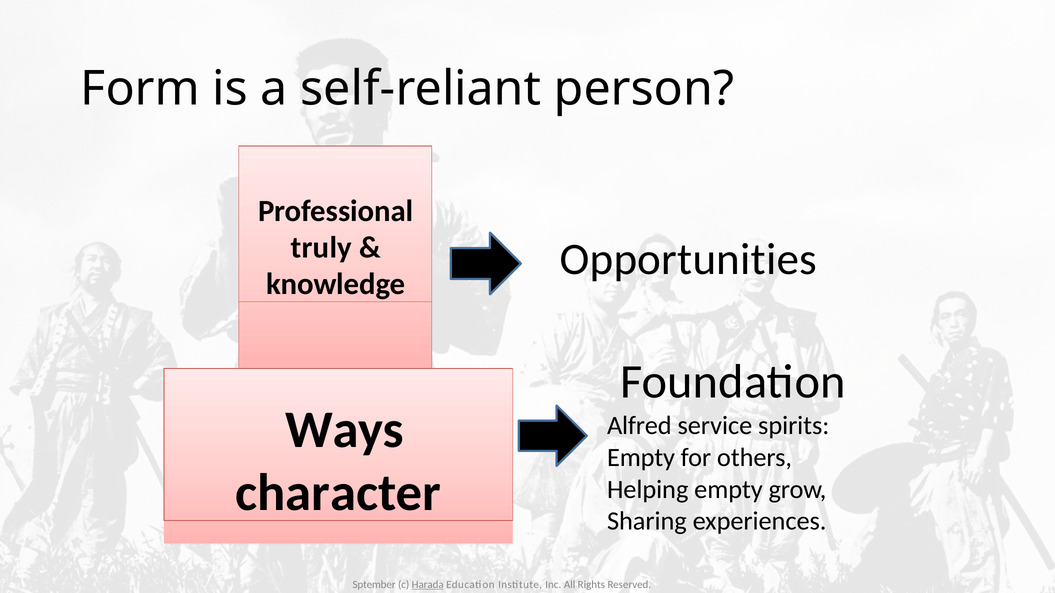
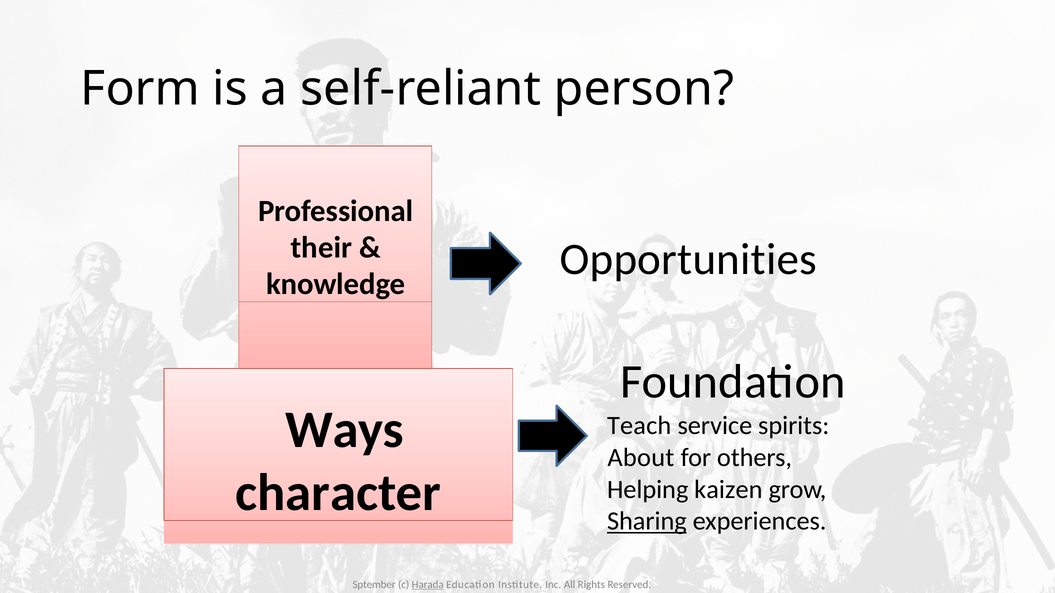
truly: truly -> their (321, 248)
Alfred: Alfred -> Teach (639, 426)
Empty: Empty -> About (641, 458)
Helping empty: empty -> kaizen (728, 490)
Sharing underline: none -> present (647, 522)
